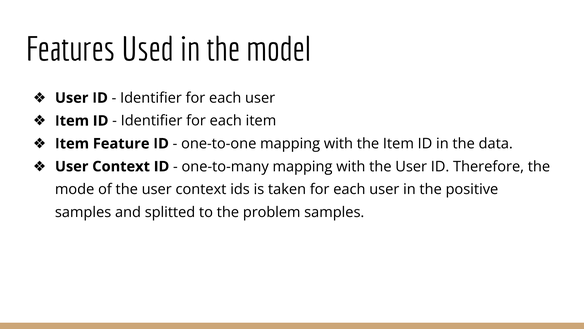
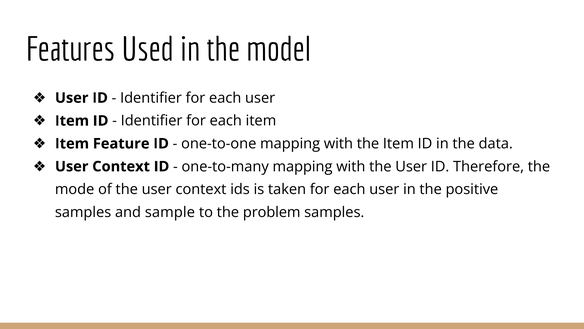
splitted: splitted -> sample (170, 212)
